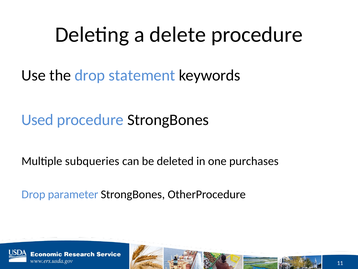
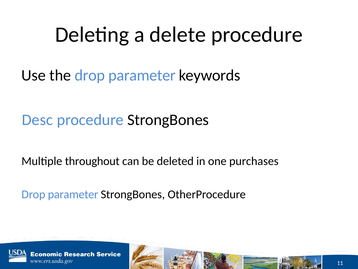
the drop statement: statement -> parameter (142, 75)
Used: Used -> Desc (37, 120)
subqueries: subqueries -> throughout (92, 161)
